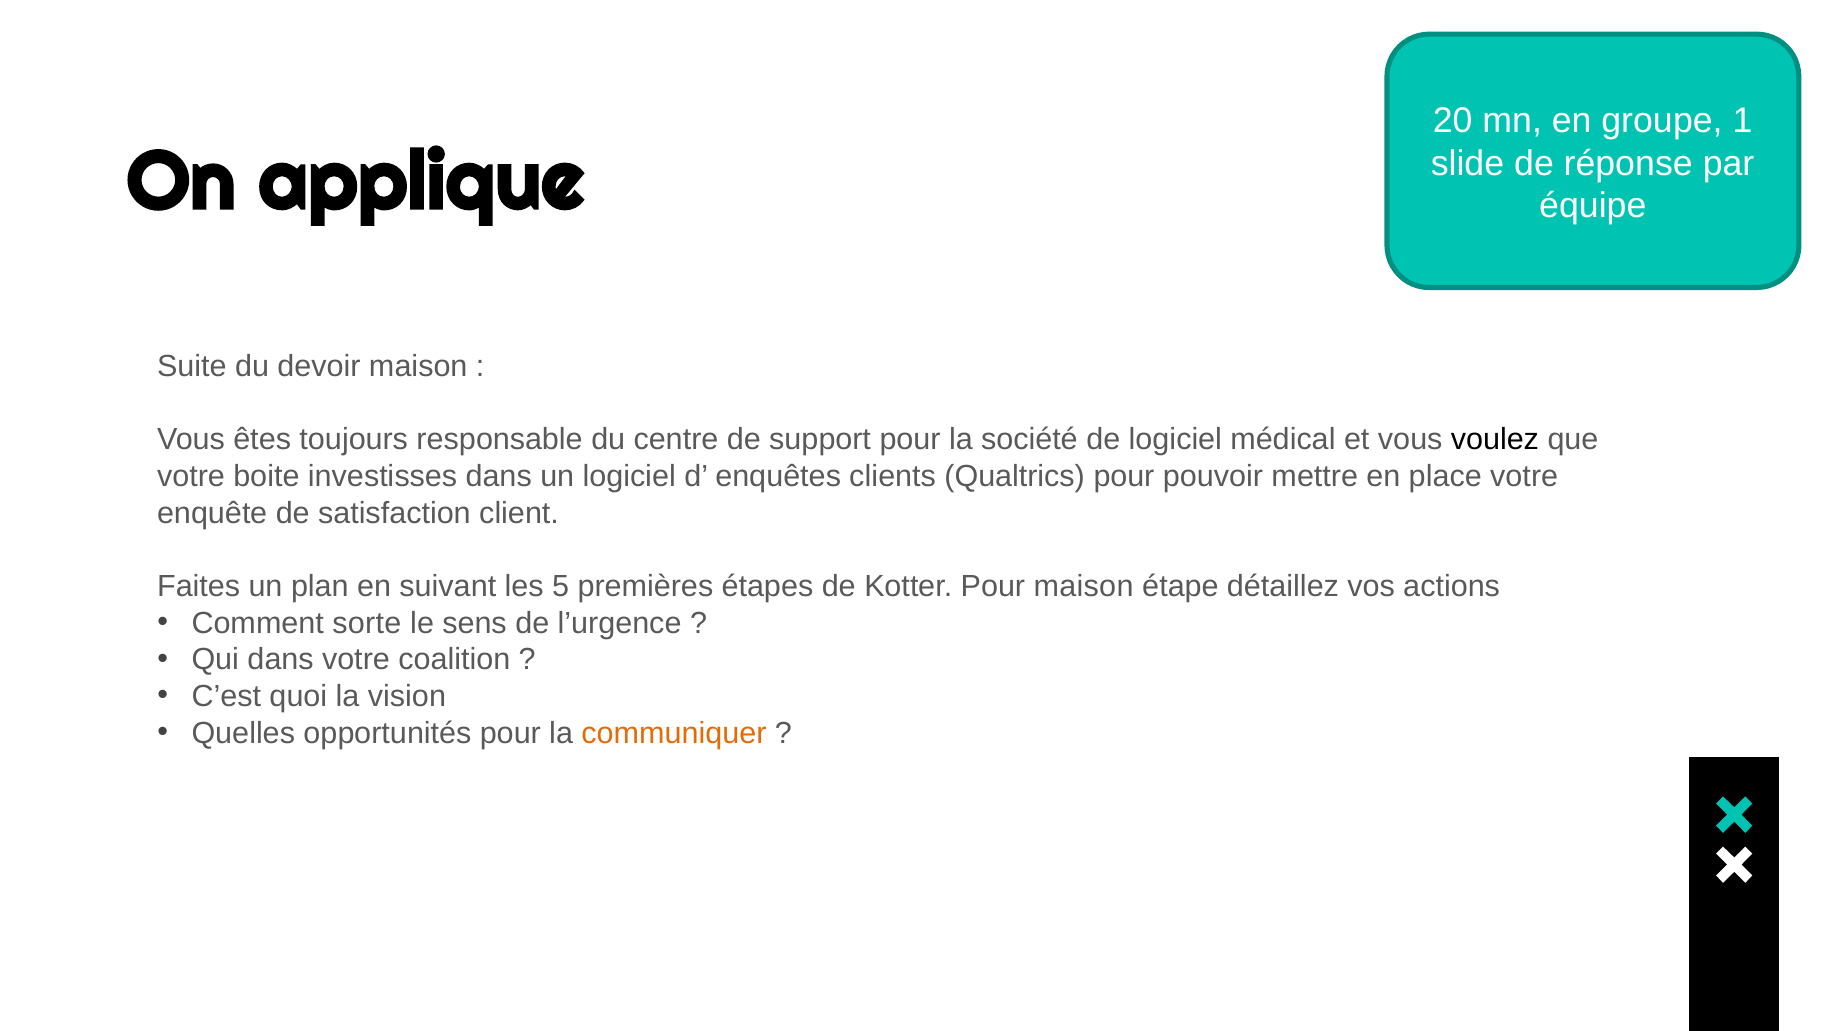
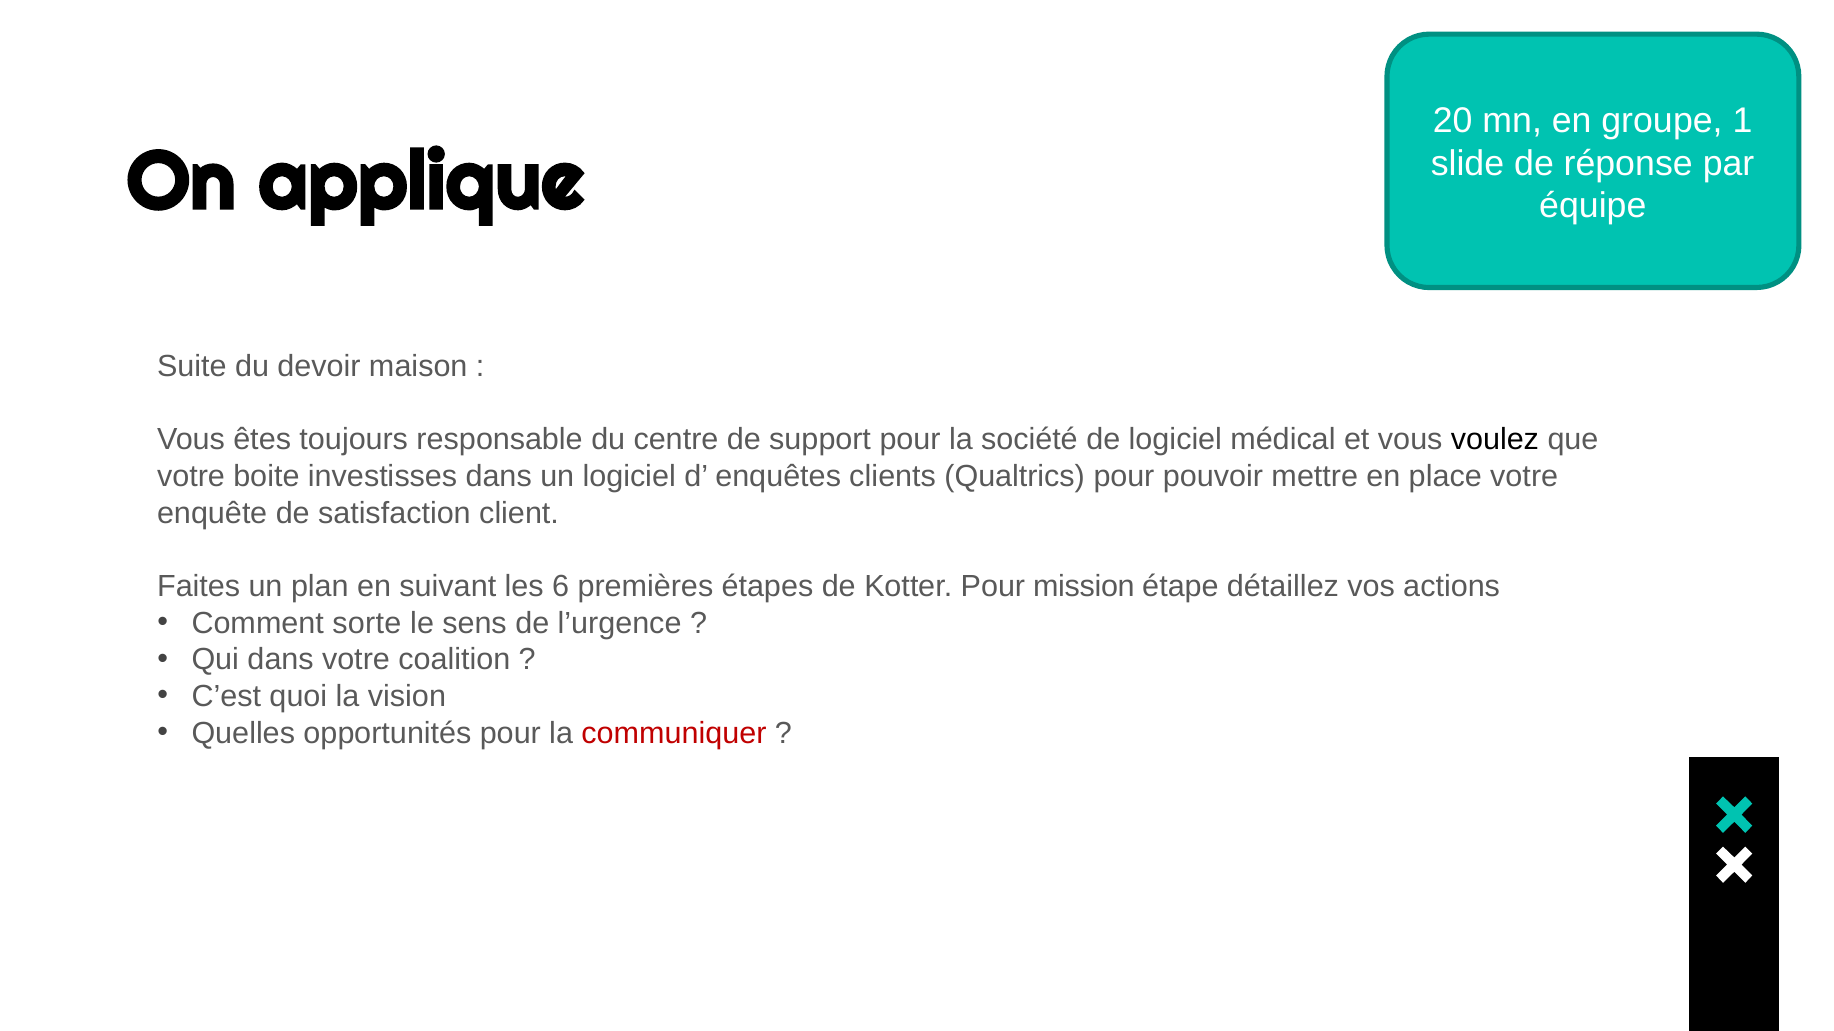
5: 5 -> 6 (561, 587)
Pour maison: maison -> mission (1084, 587)
communiquer colour: orange -> red (674, 733)
